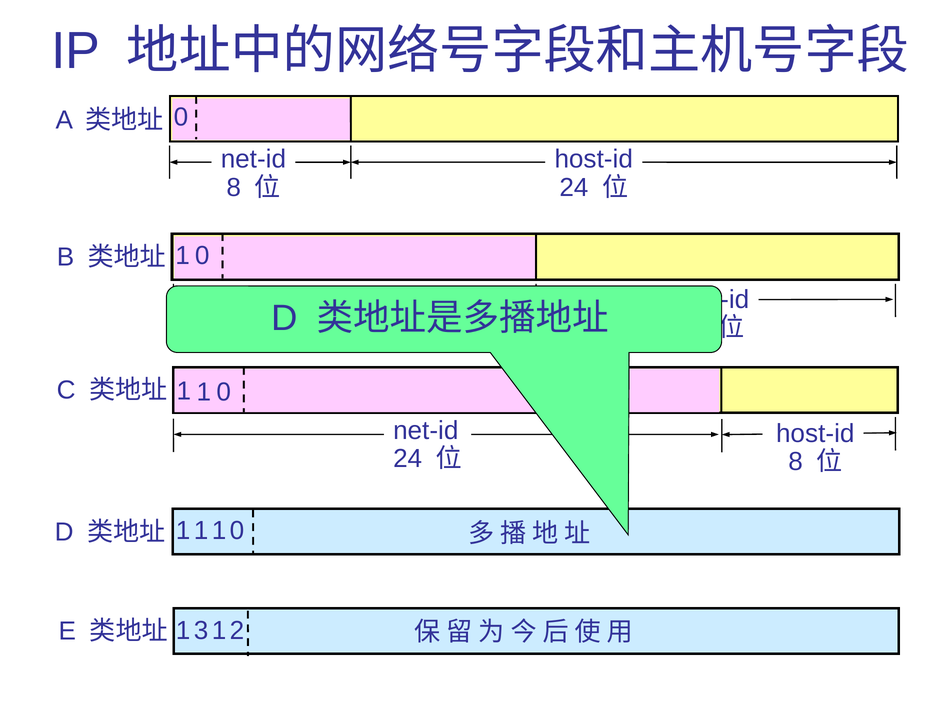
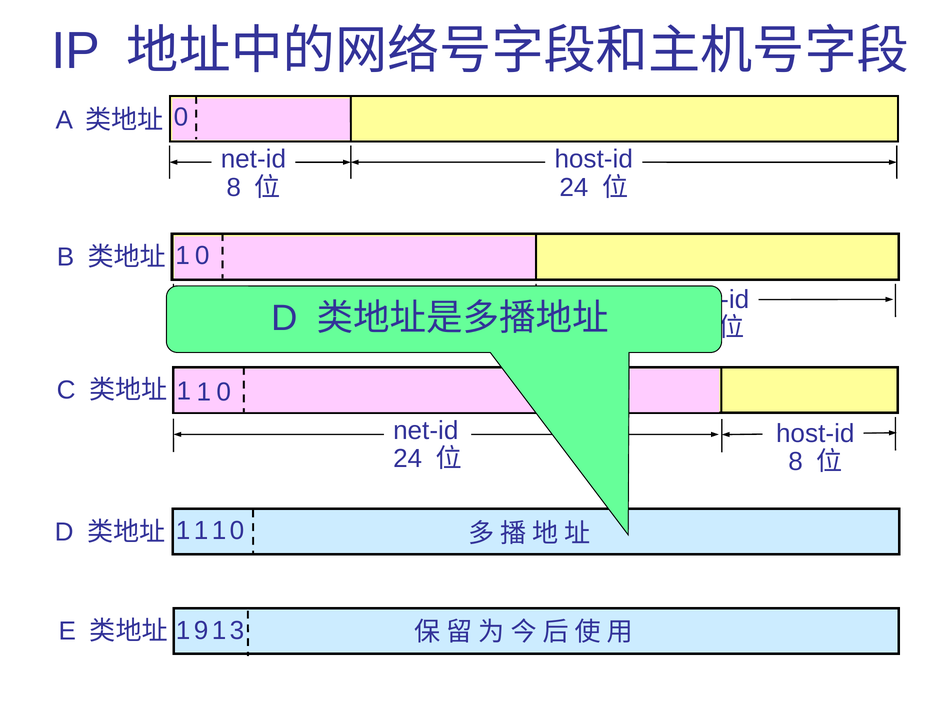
3: 3 -> 9 (201, 631)
2: 2 -> 3 (237, 631)
